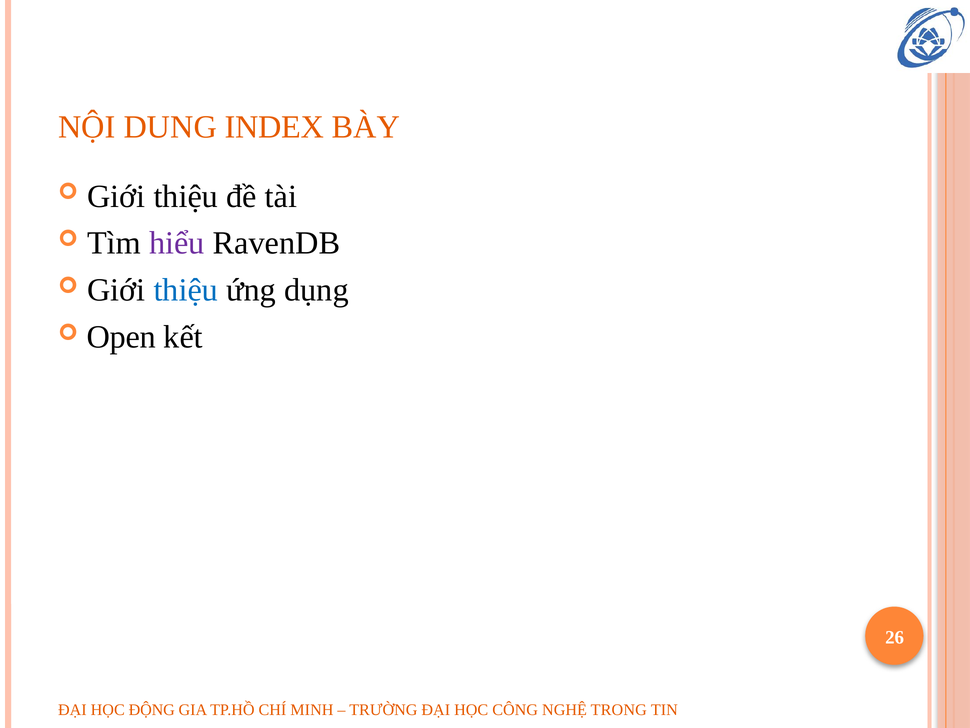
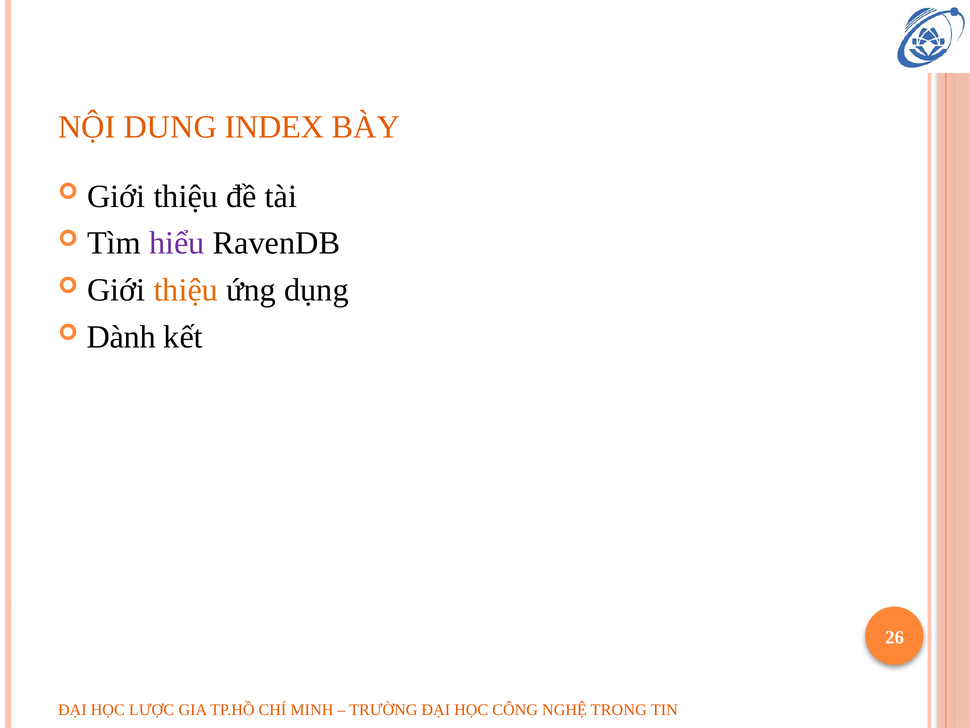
thiệu colour: blue -> orange (186, 290)
Open: Open -> Dành (121, 337)
ĐỘNG: ĐỘNG -> LƯỢC (152, 709)
